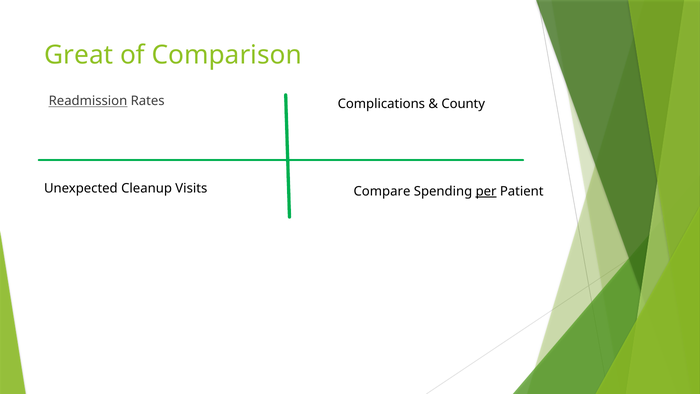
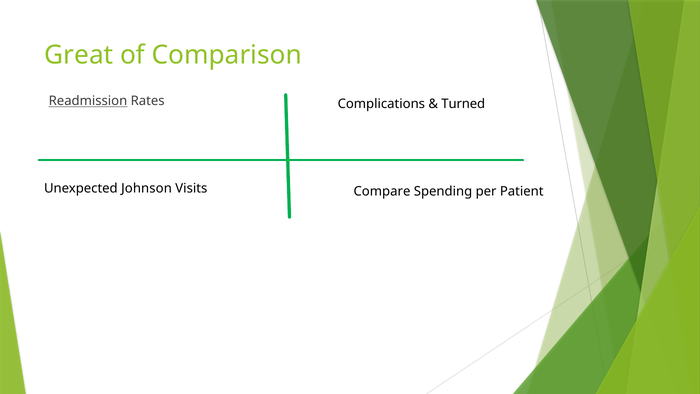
County: County -> Turned (463, 104)
Cleanup: Cleanup -> Johnson (147, 189)
per underline: present -> none (486, 191)
